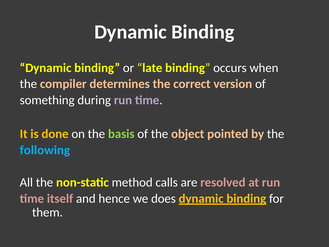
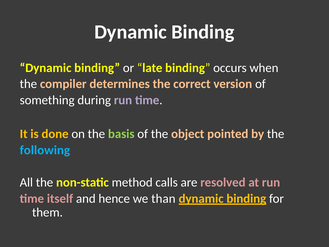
does: does -> than (163, 198)
